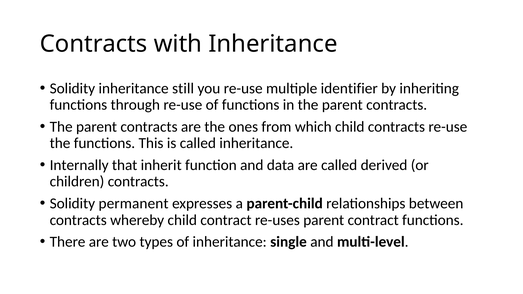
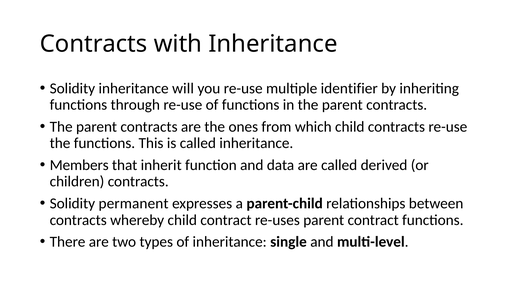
still: still -> will (183, 88)
Internally: Internally -> Members (79, 165)
